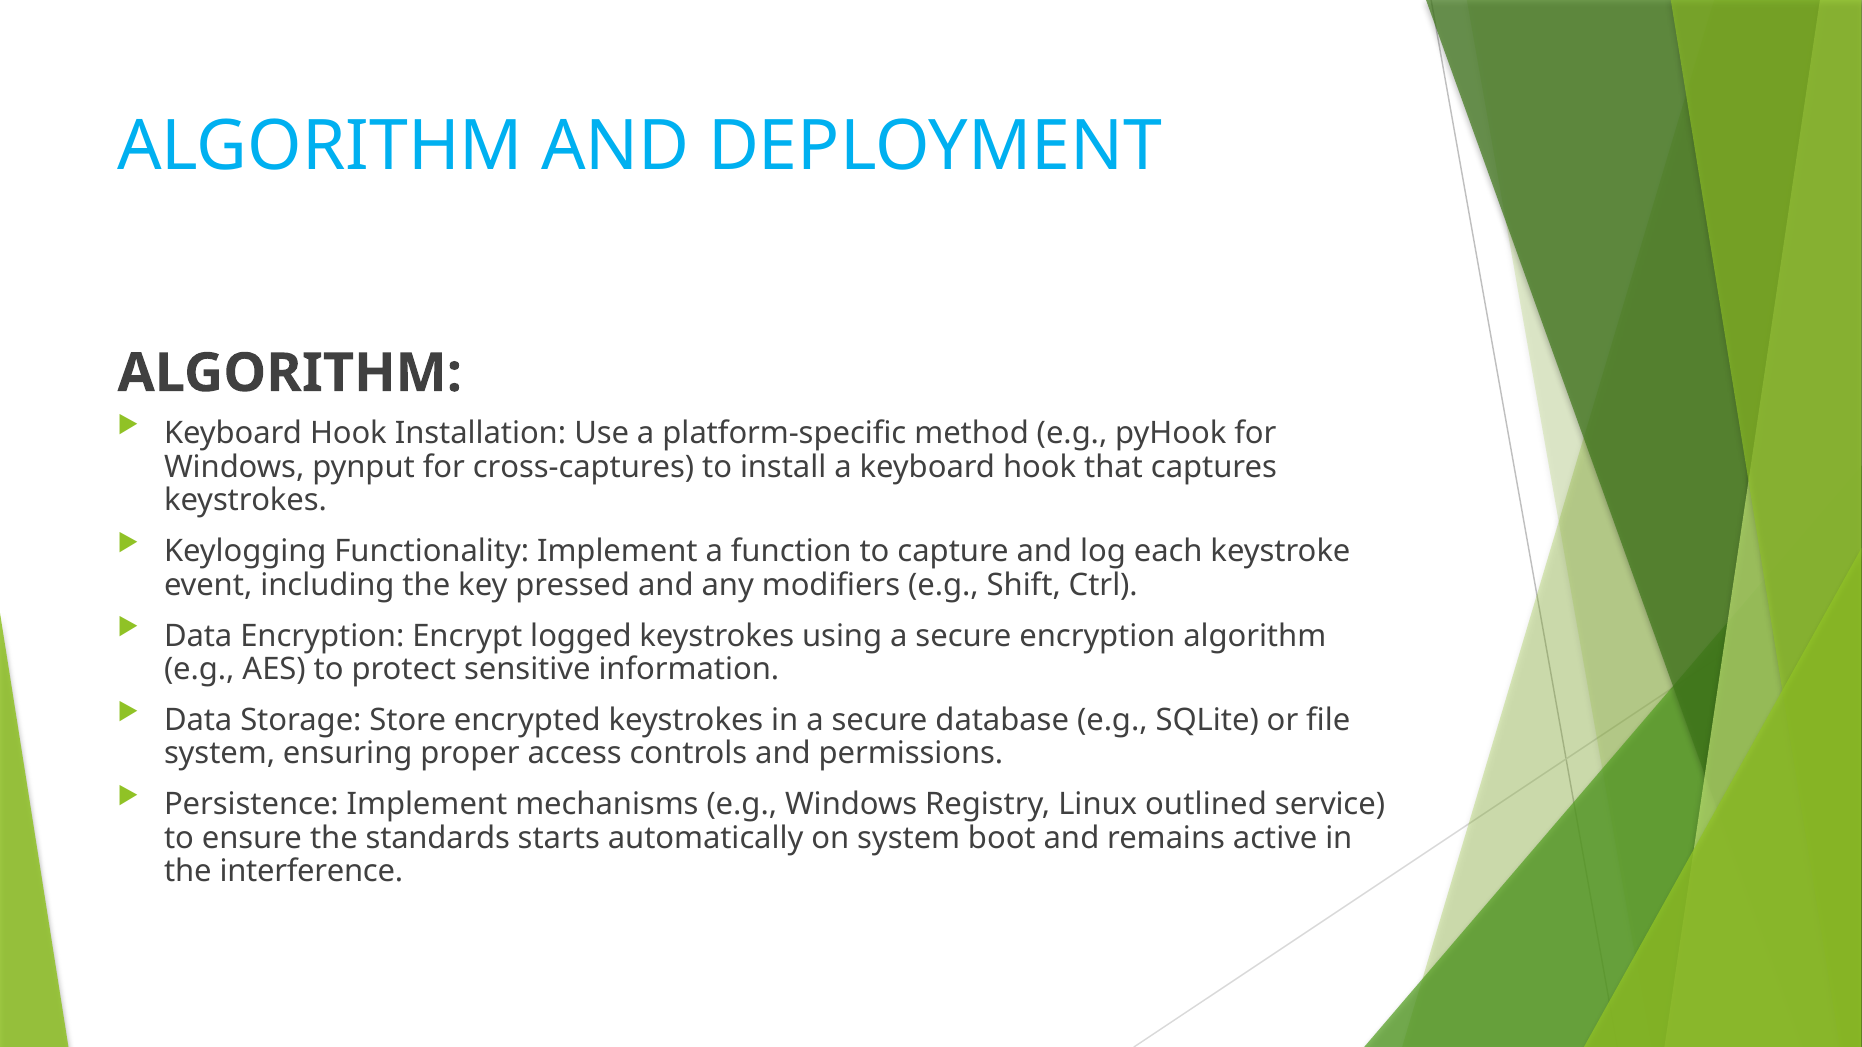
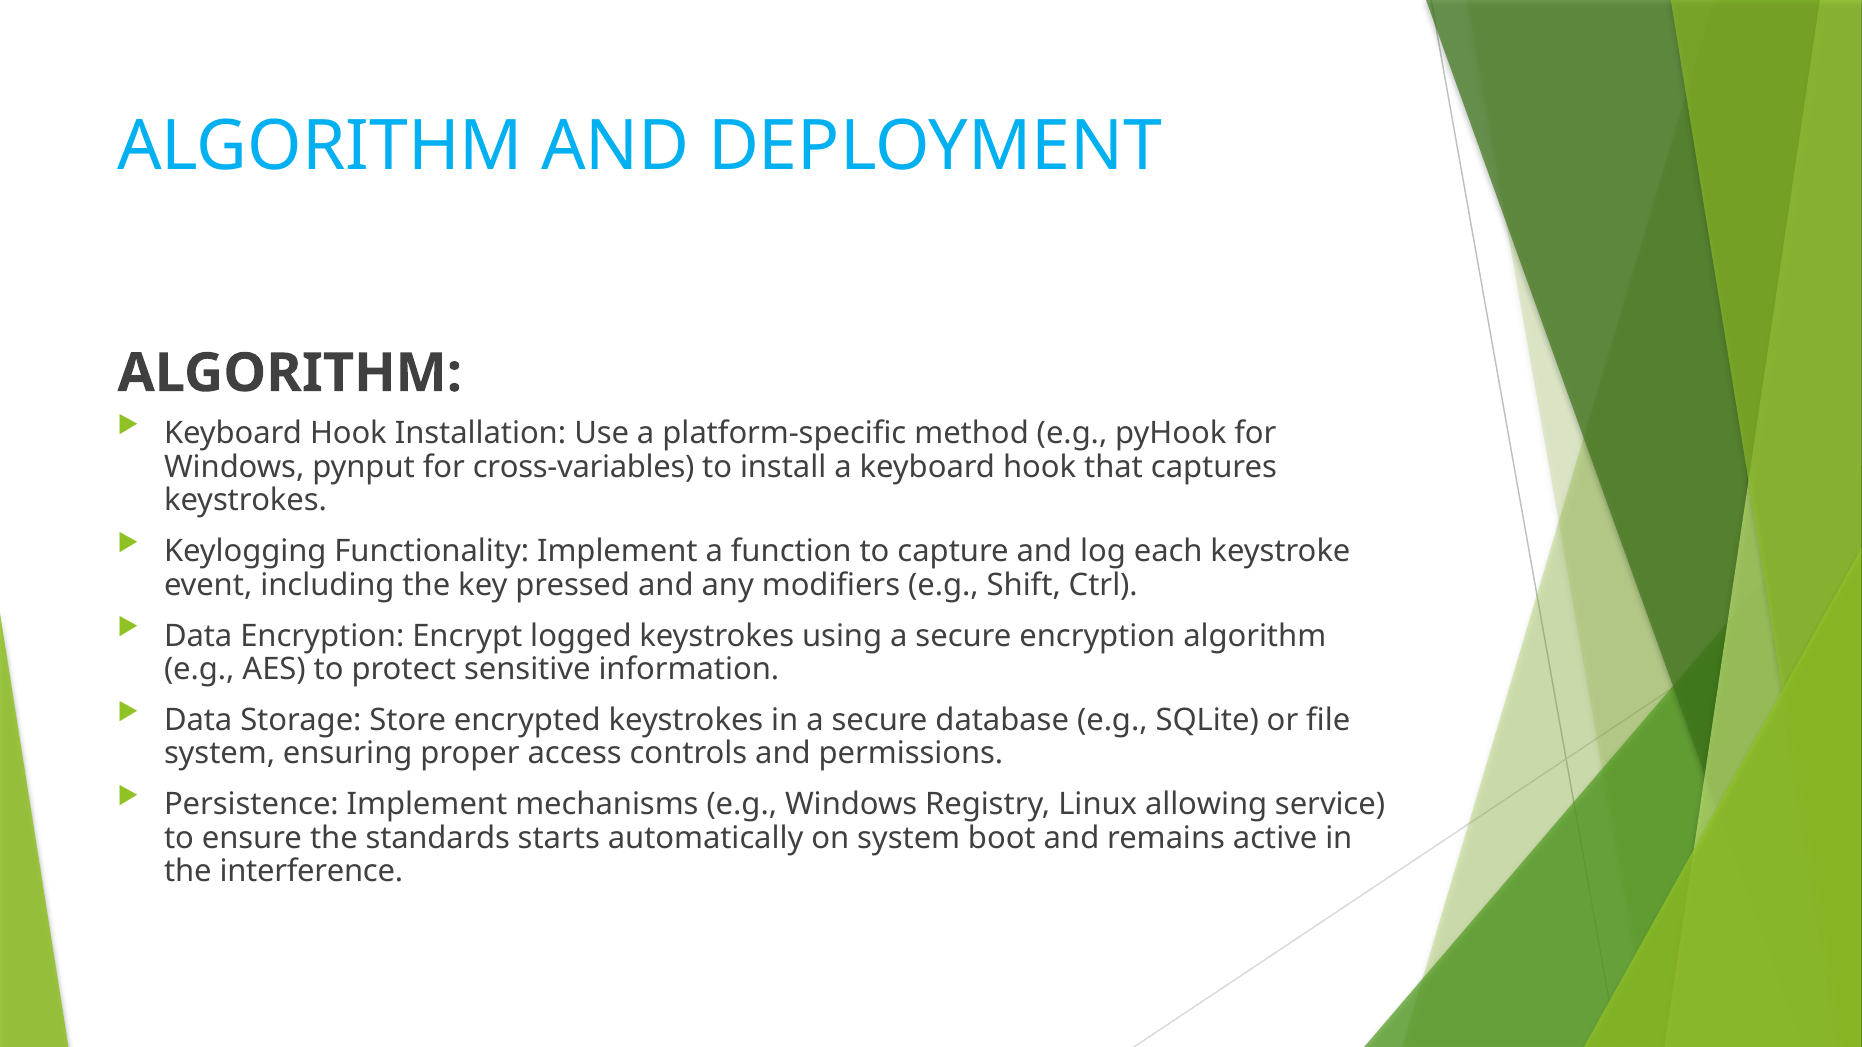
cross-captures: cross-captures -> cross-variables (584, 467)
outlined: outlined -> allowing (1206, 805)
